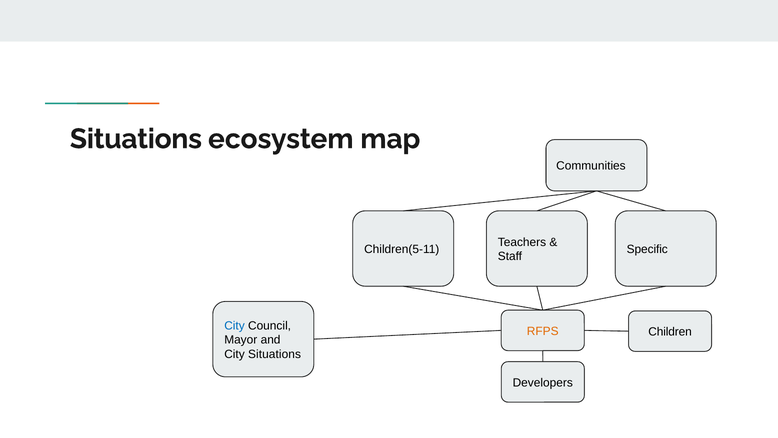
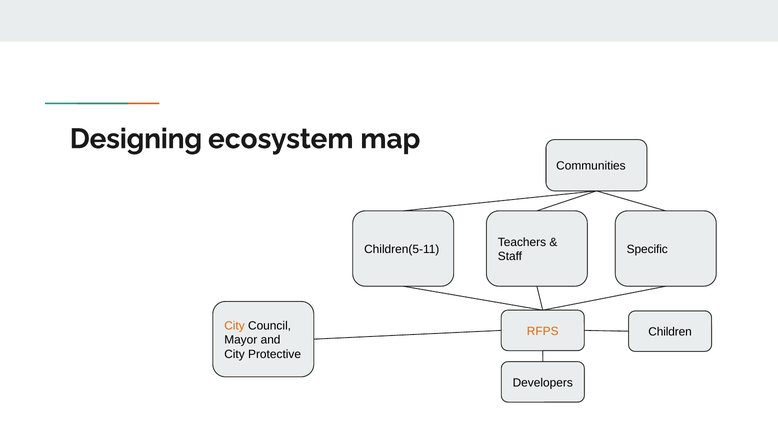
Situations: Situations -> Designing (136, 139)
City colour: blue -> orange (234, 325)
City Situations: Situations -> Protective (275, 354)
